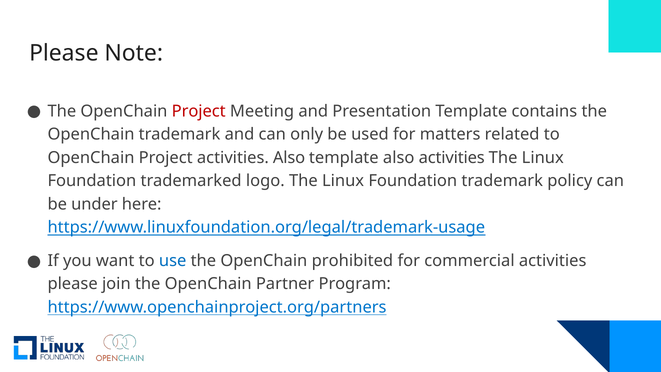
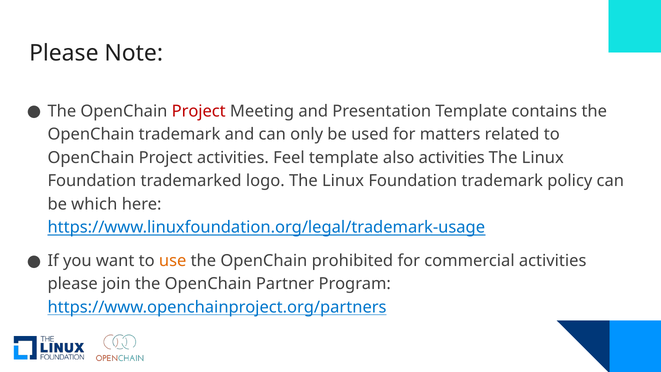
activities Also: Also -> Feel (289, 158)
under: under -> which (94, 204)
use colour: blue -> orange (173, 261)
